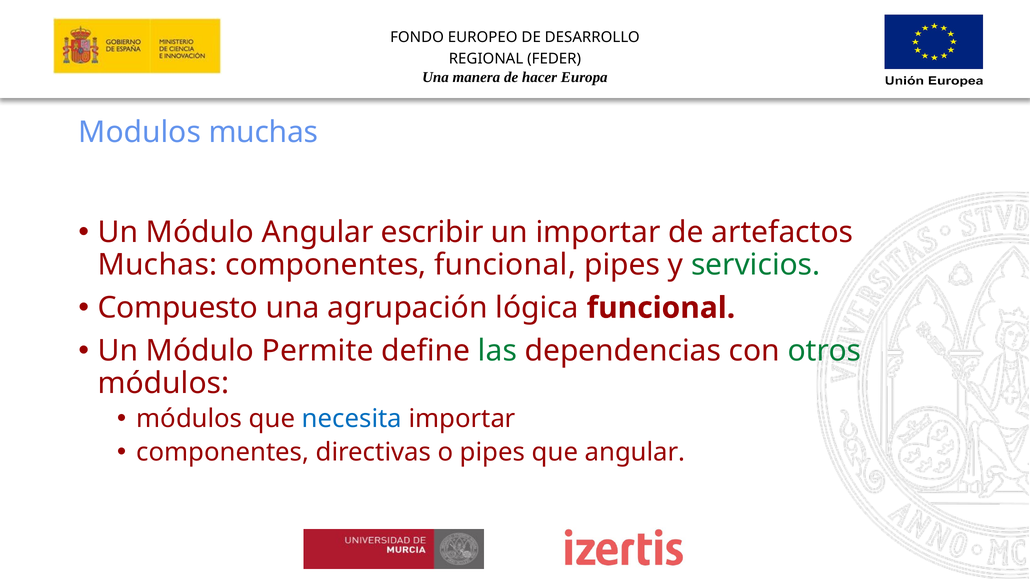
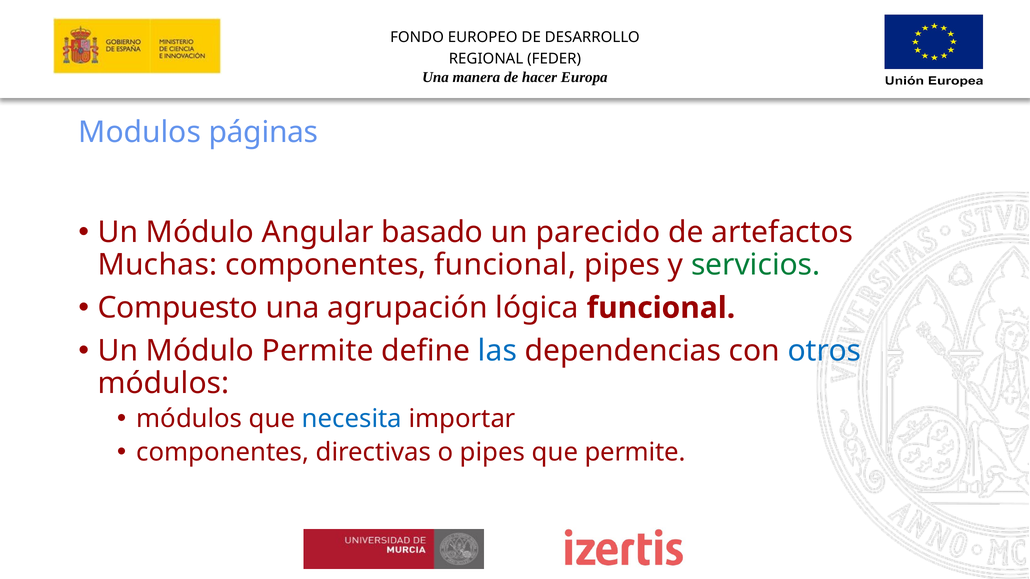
Modulos muchas: muchas -> páginas (263, 132)
escribir: escribir -> basado (432, 232)
un importar: importar -> parecido (598, 232)
las colour: green -> blue (497, 351)
otros colour: green -> blue (824, 351)
que angular: angular -> permite (635, 452)
